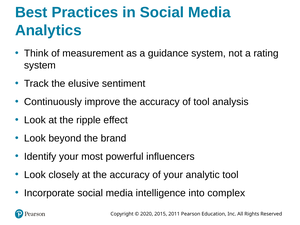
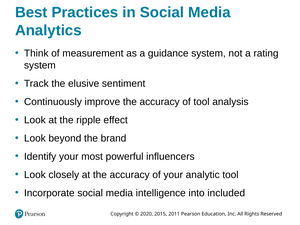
complex: complex -> included (226, 193)
